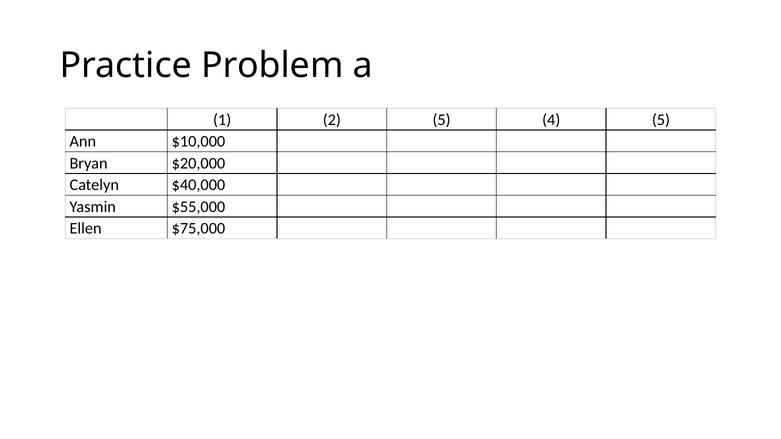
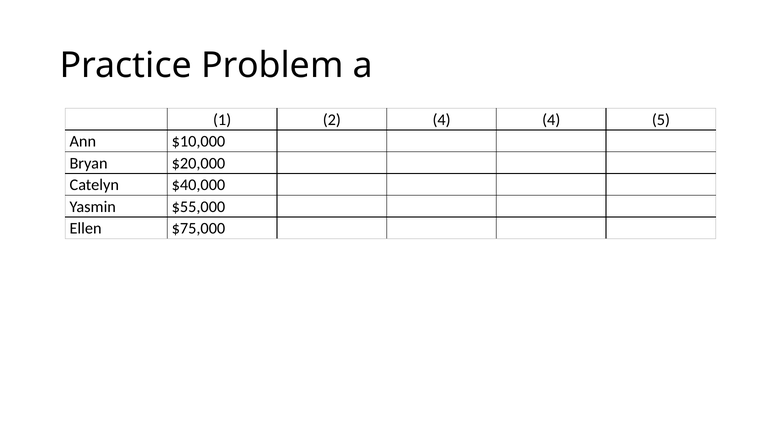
2 5: 5 -> 4 (442, 120)
